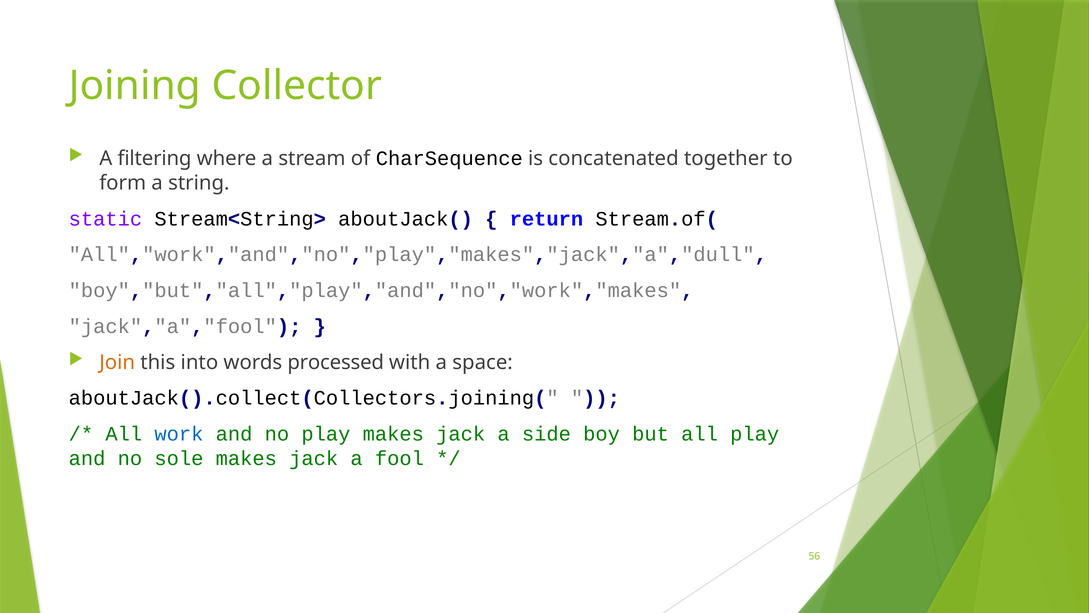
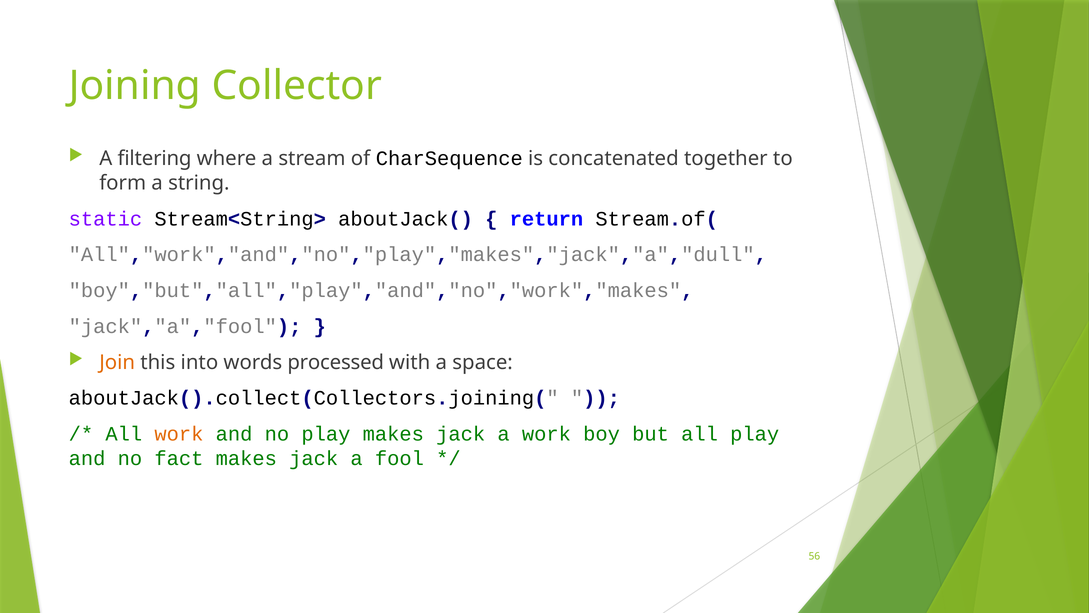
work colour: blue -> orange (179, 434)
a side: side -> work (546, 434)
sole: sole -> fact (179, 458)
